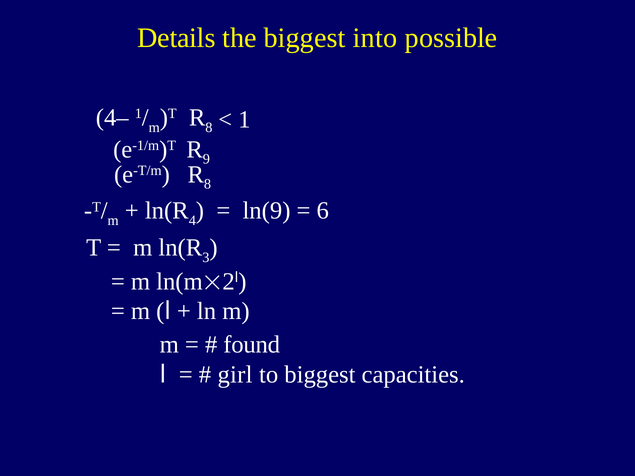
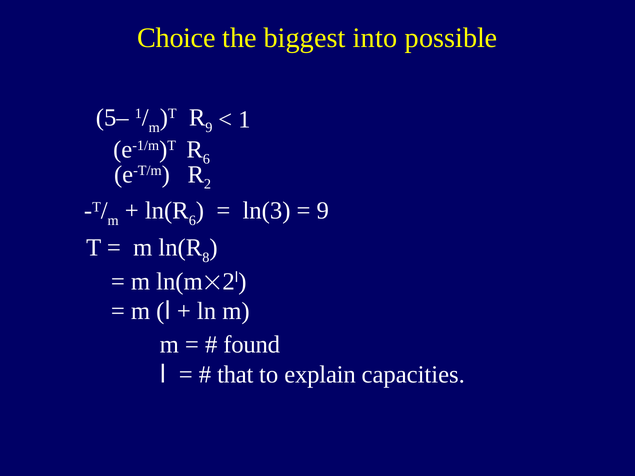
Details: Details -> Choice (176, 38)
4–: 4– -> 5– (112, 118)
8: 8 -> 9 (209, 127)
9: 9 -> 6 (206, 159)
8: 8 -> 2 (208, 184)
4: 4 -> 6 (192, 220)
ln(9: ln(9 -> ln(3 (267, 211)
6: 6 -> 9 (323, 211)
3: 3 -> 8 (206, 258)
girl: girl -> that (235, 375)
to biggest: biggest -> explain (320, 375)
